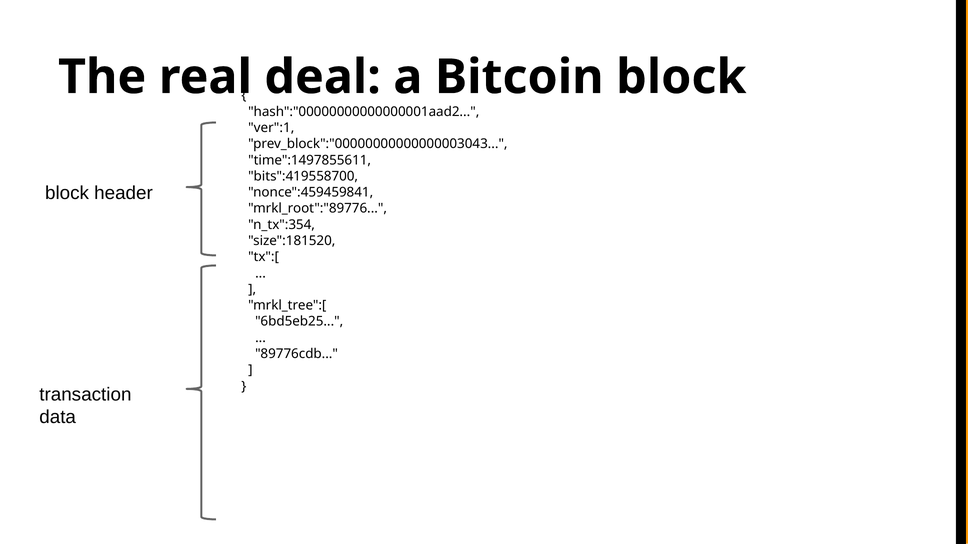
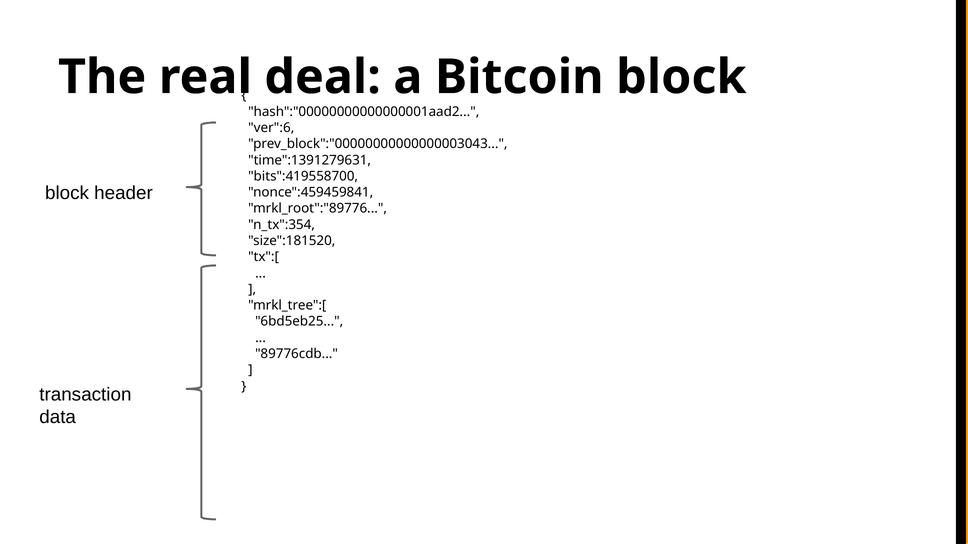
ver":1: ver":1 -> ver":6 (271, 128)
time":1497855611: time":1497855611 -> time":1391279631 (310, 160)
